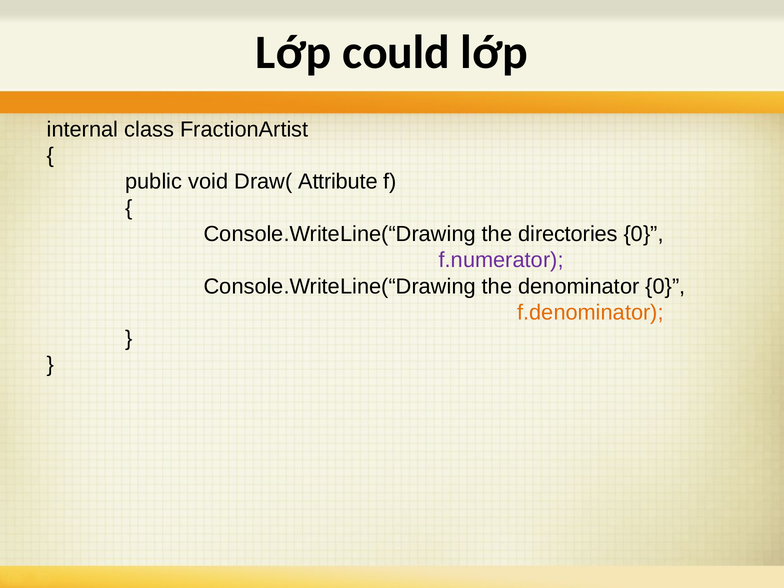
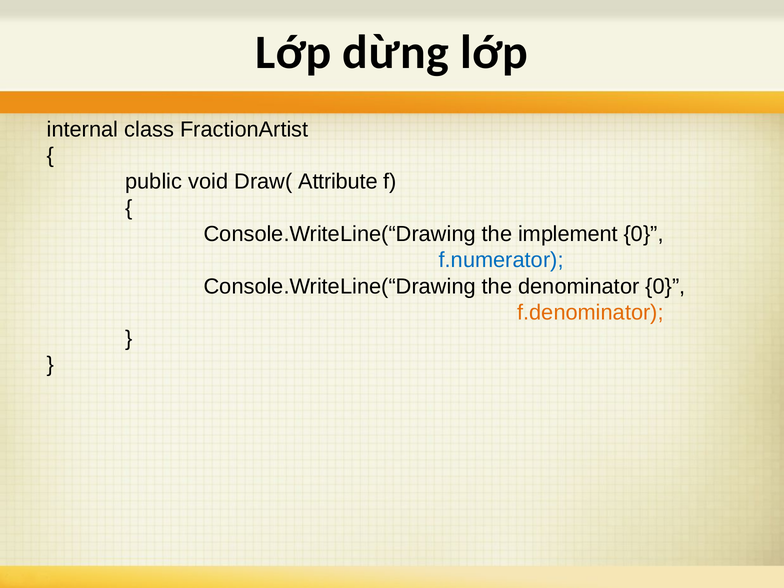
could: could -> dừng (396, 52)
directories: directories -> implement (568, 234)
f.numerator colour: purple -> blue (501, 260)
